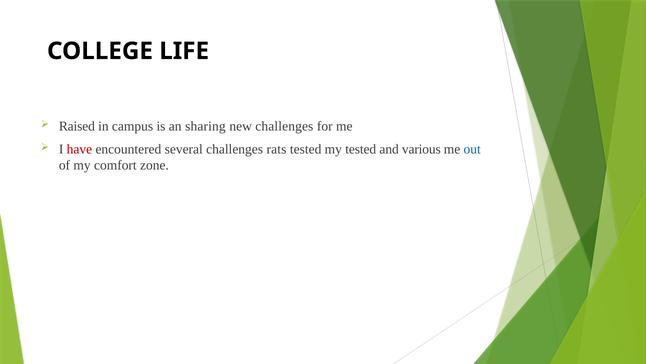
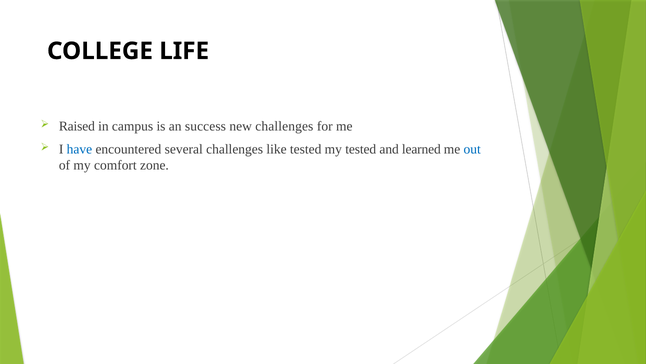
sharing: sharing -> success (205, 126)
have colour: red -> blue (79, 149)
rats: rats -> like (277, 149)
various: various -> learned (421, 149)
